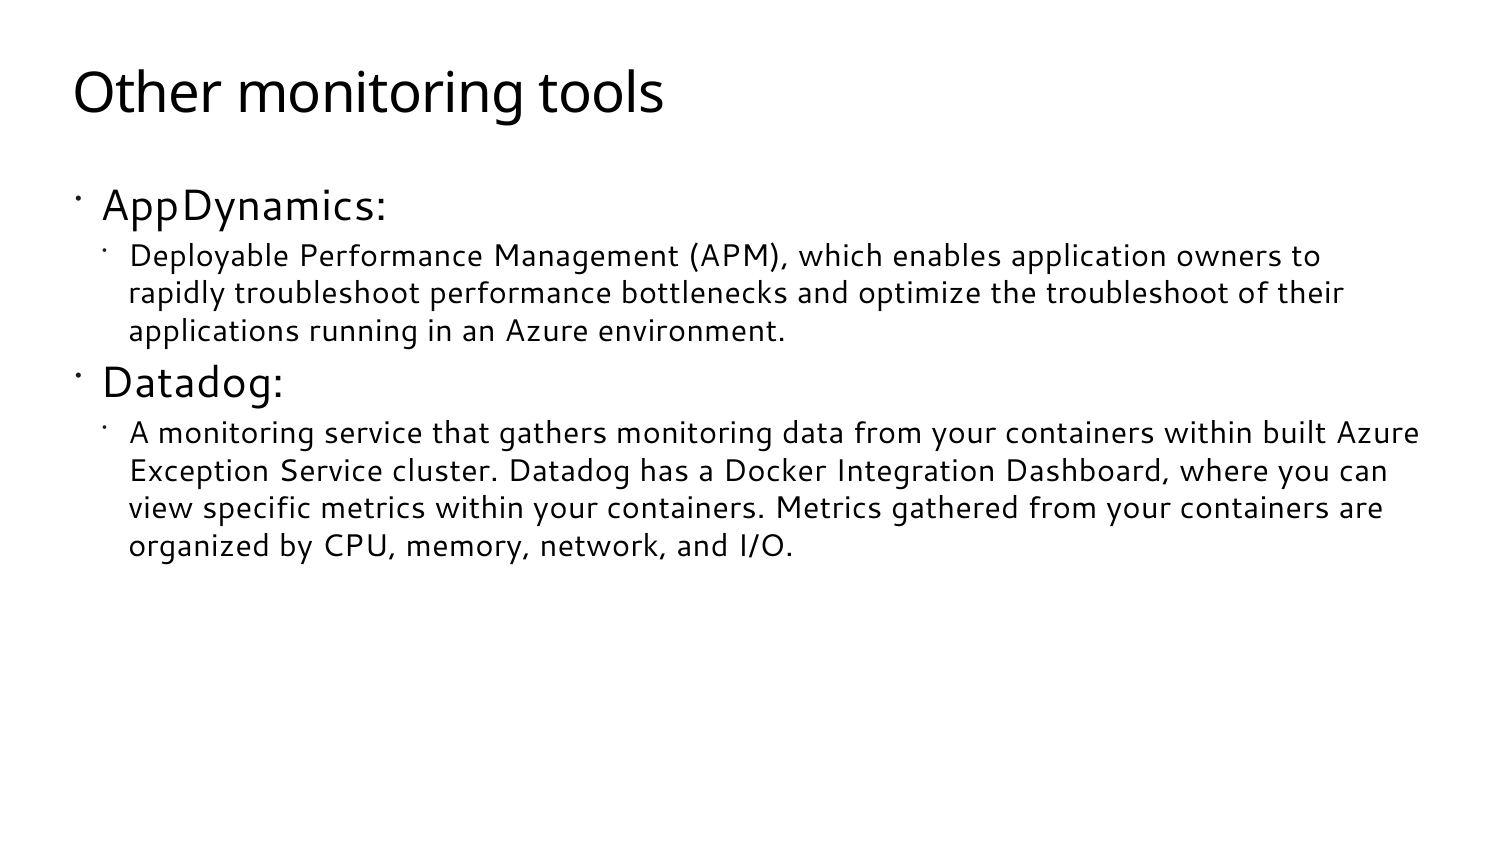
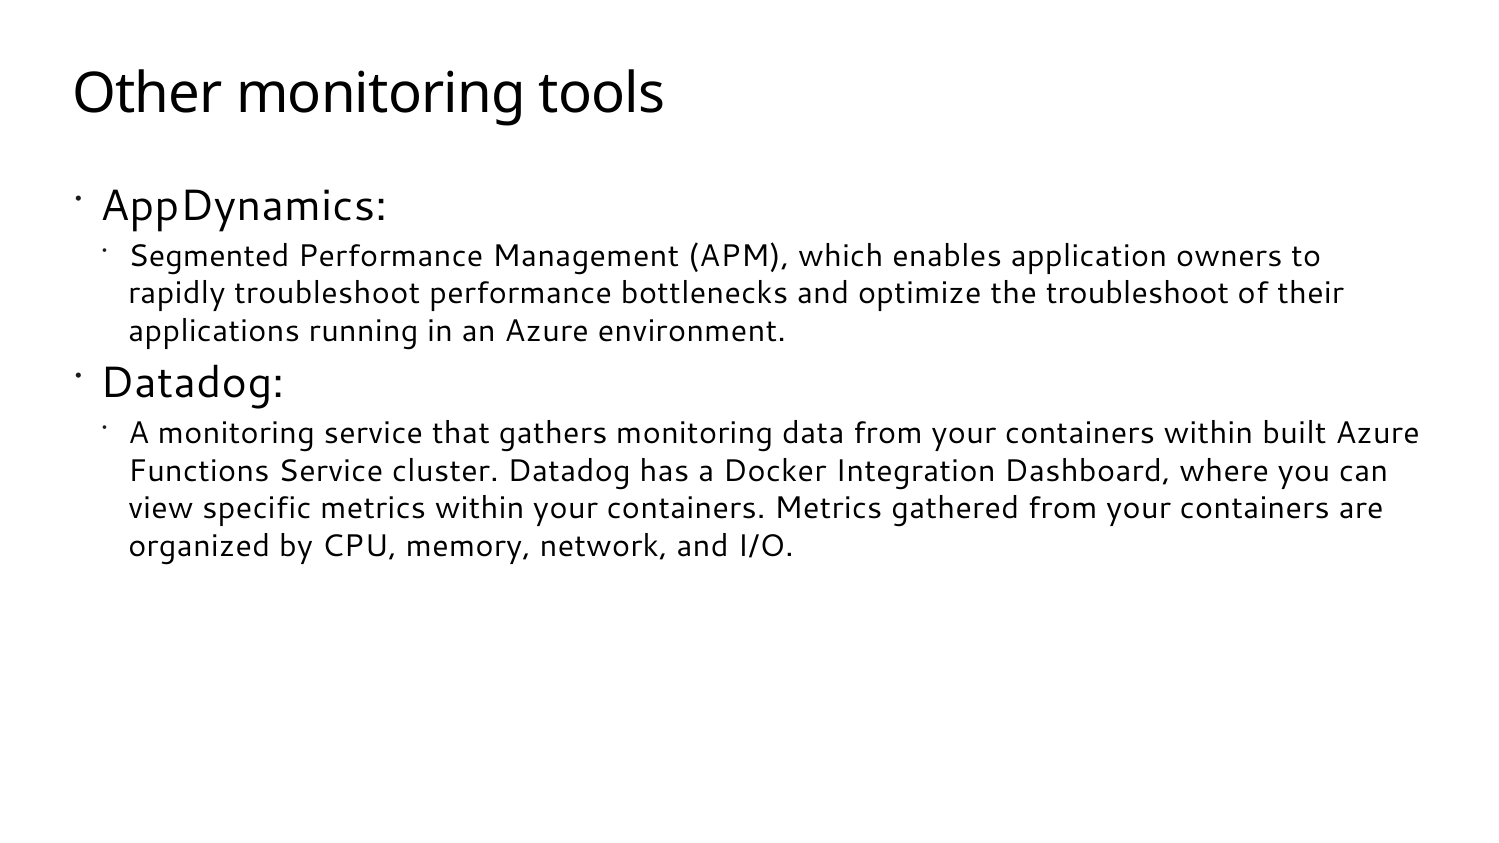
Deployable: Deployable -> Segmented (209, 256)
Exception: Exception -> Functions (199, 471)
